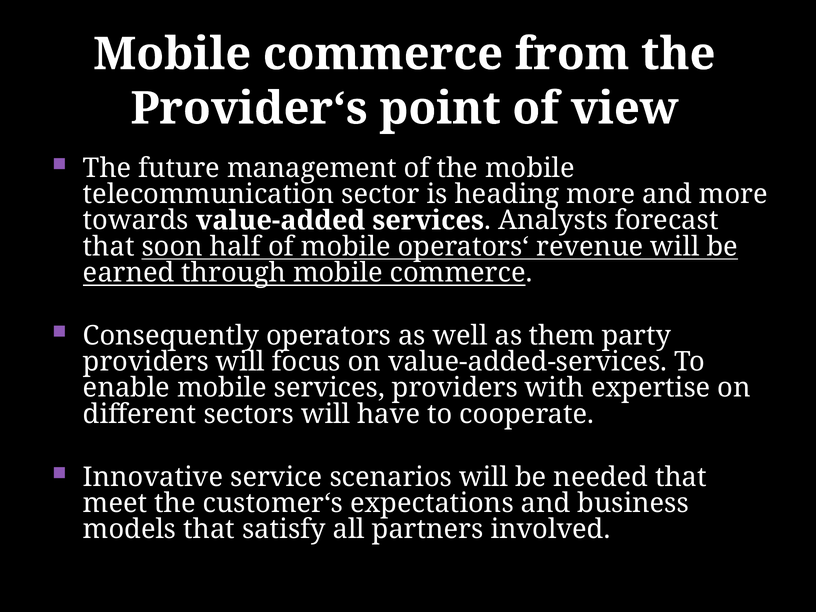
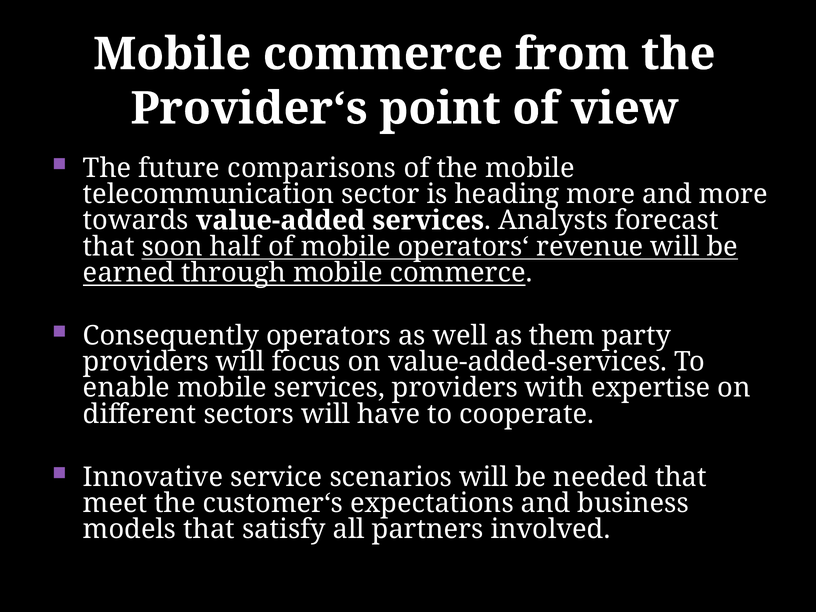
management: management -> comparisons (312, 168)
